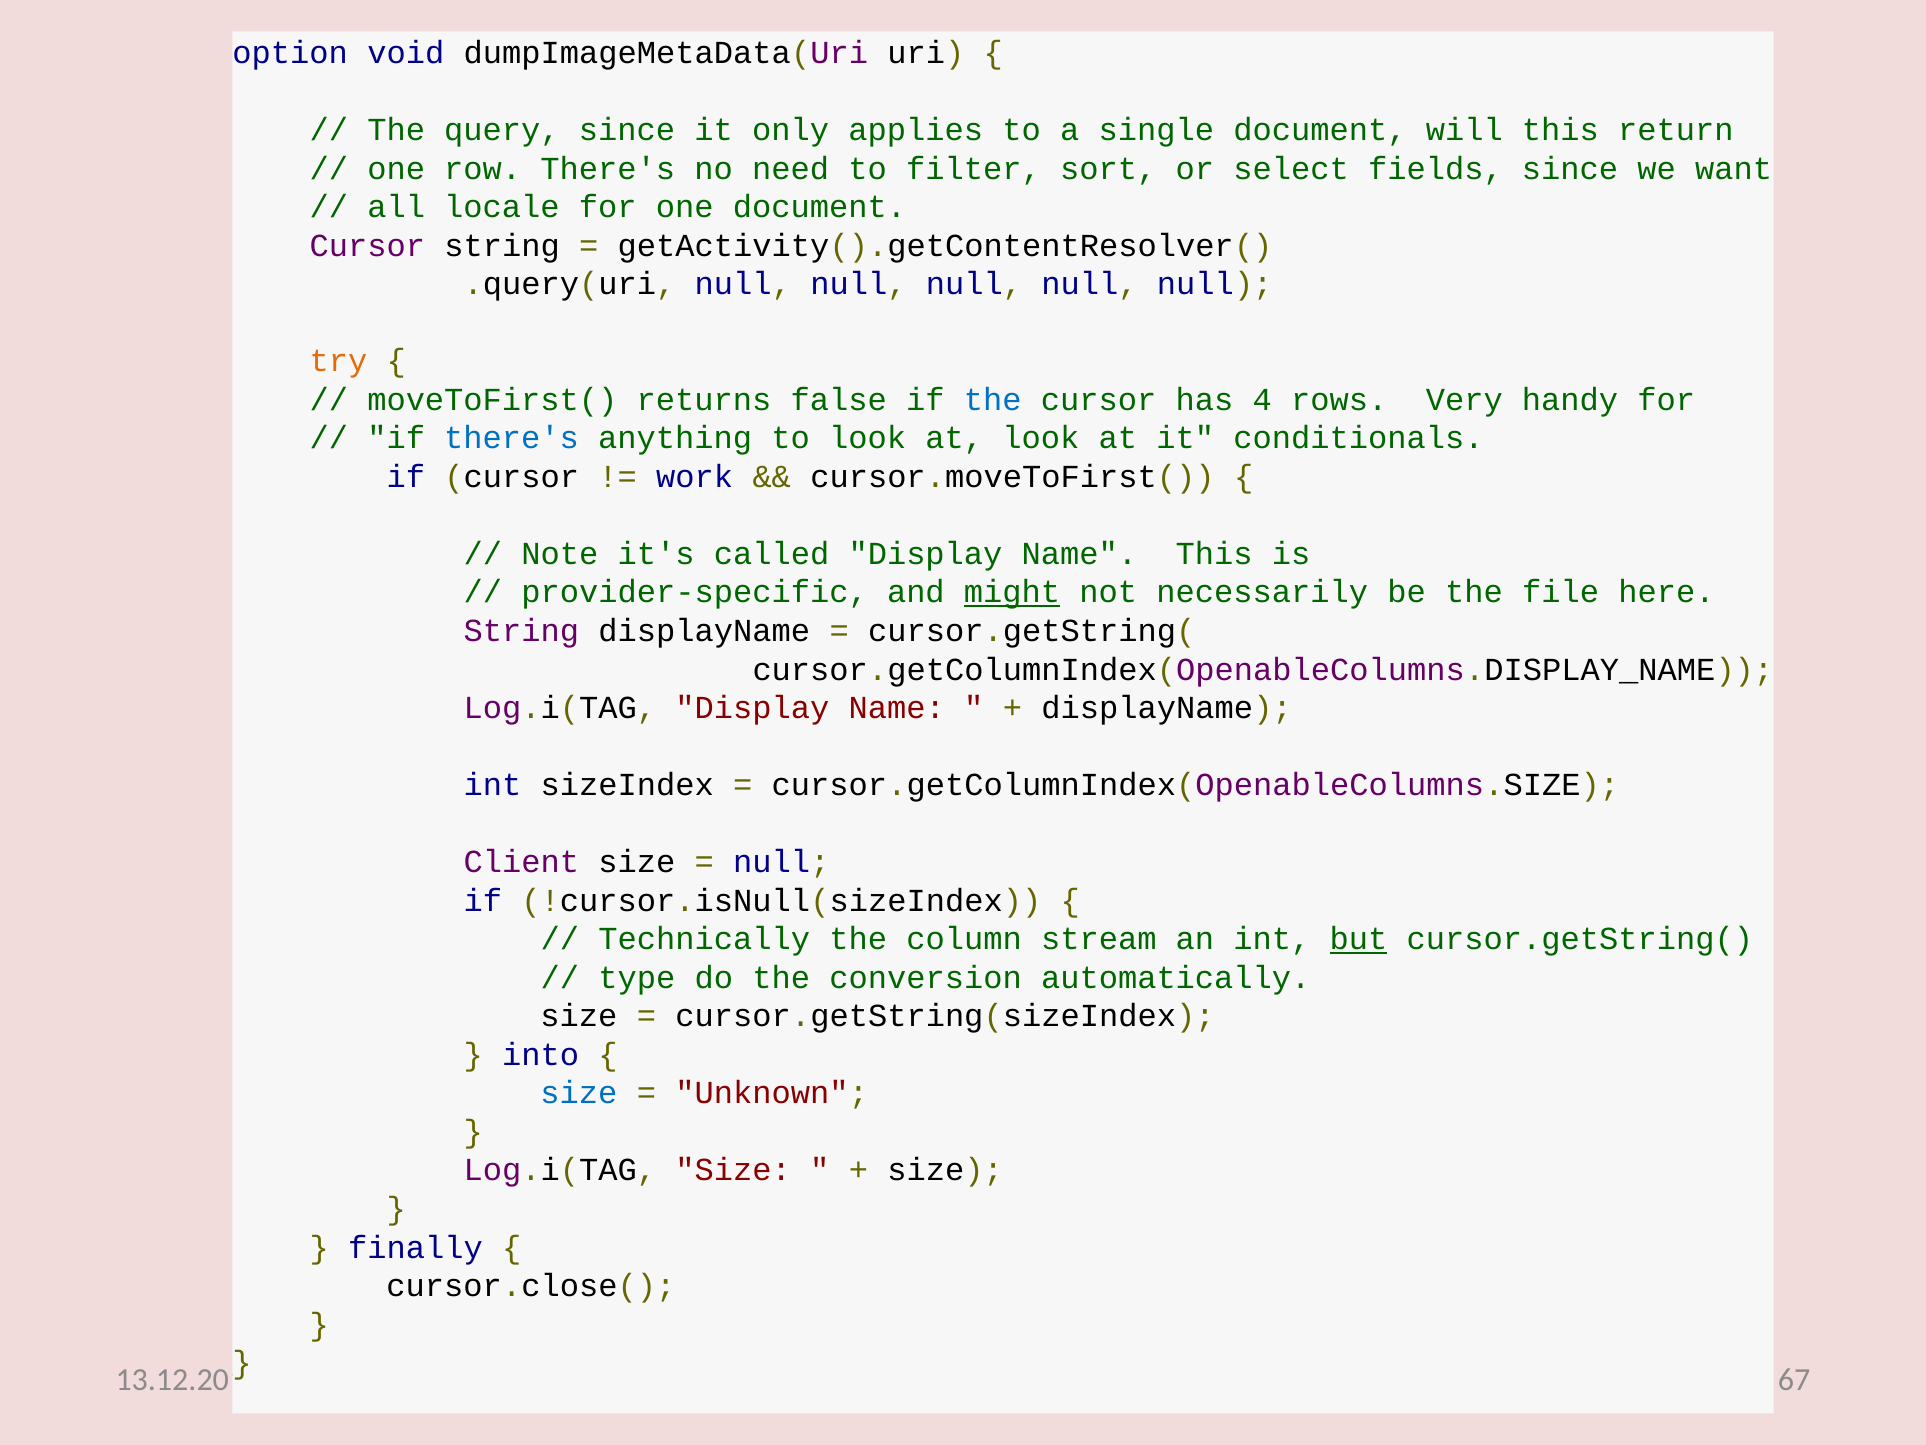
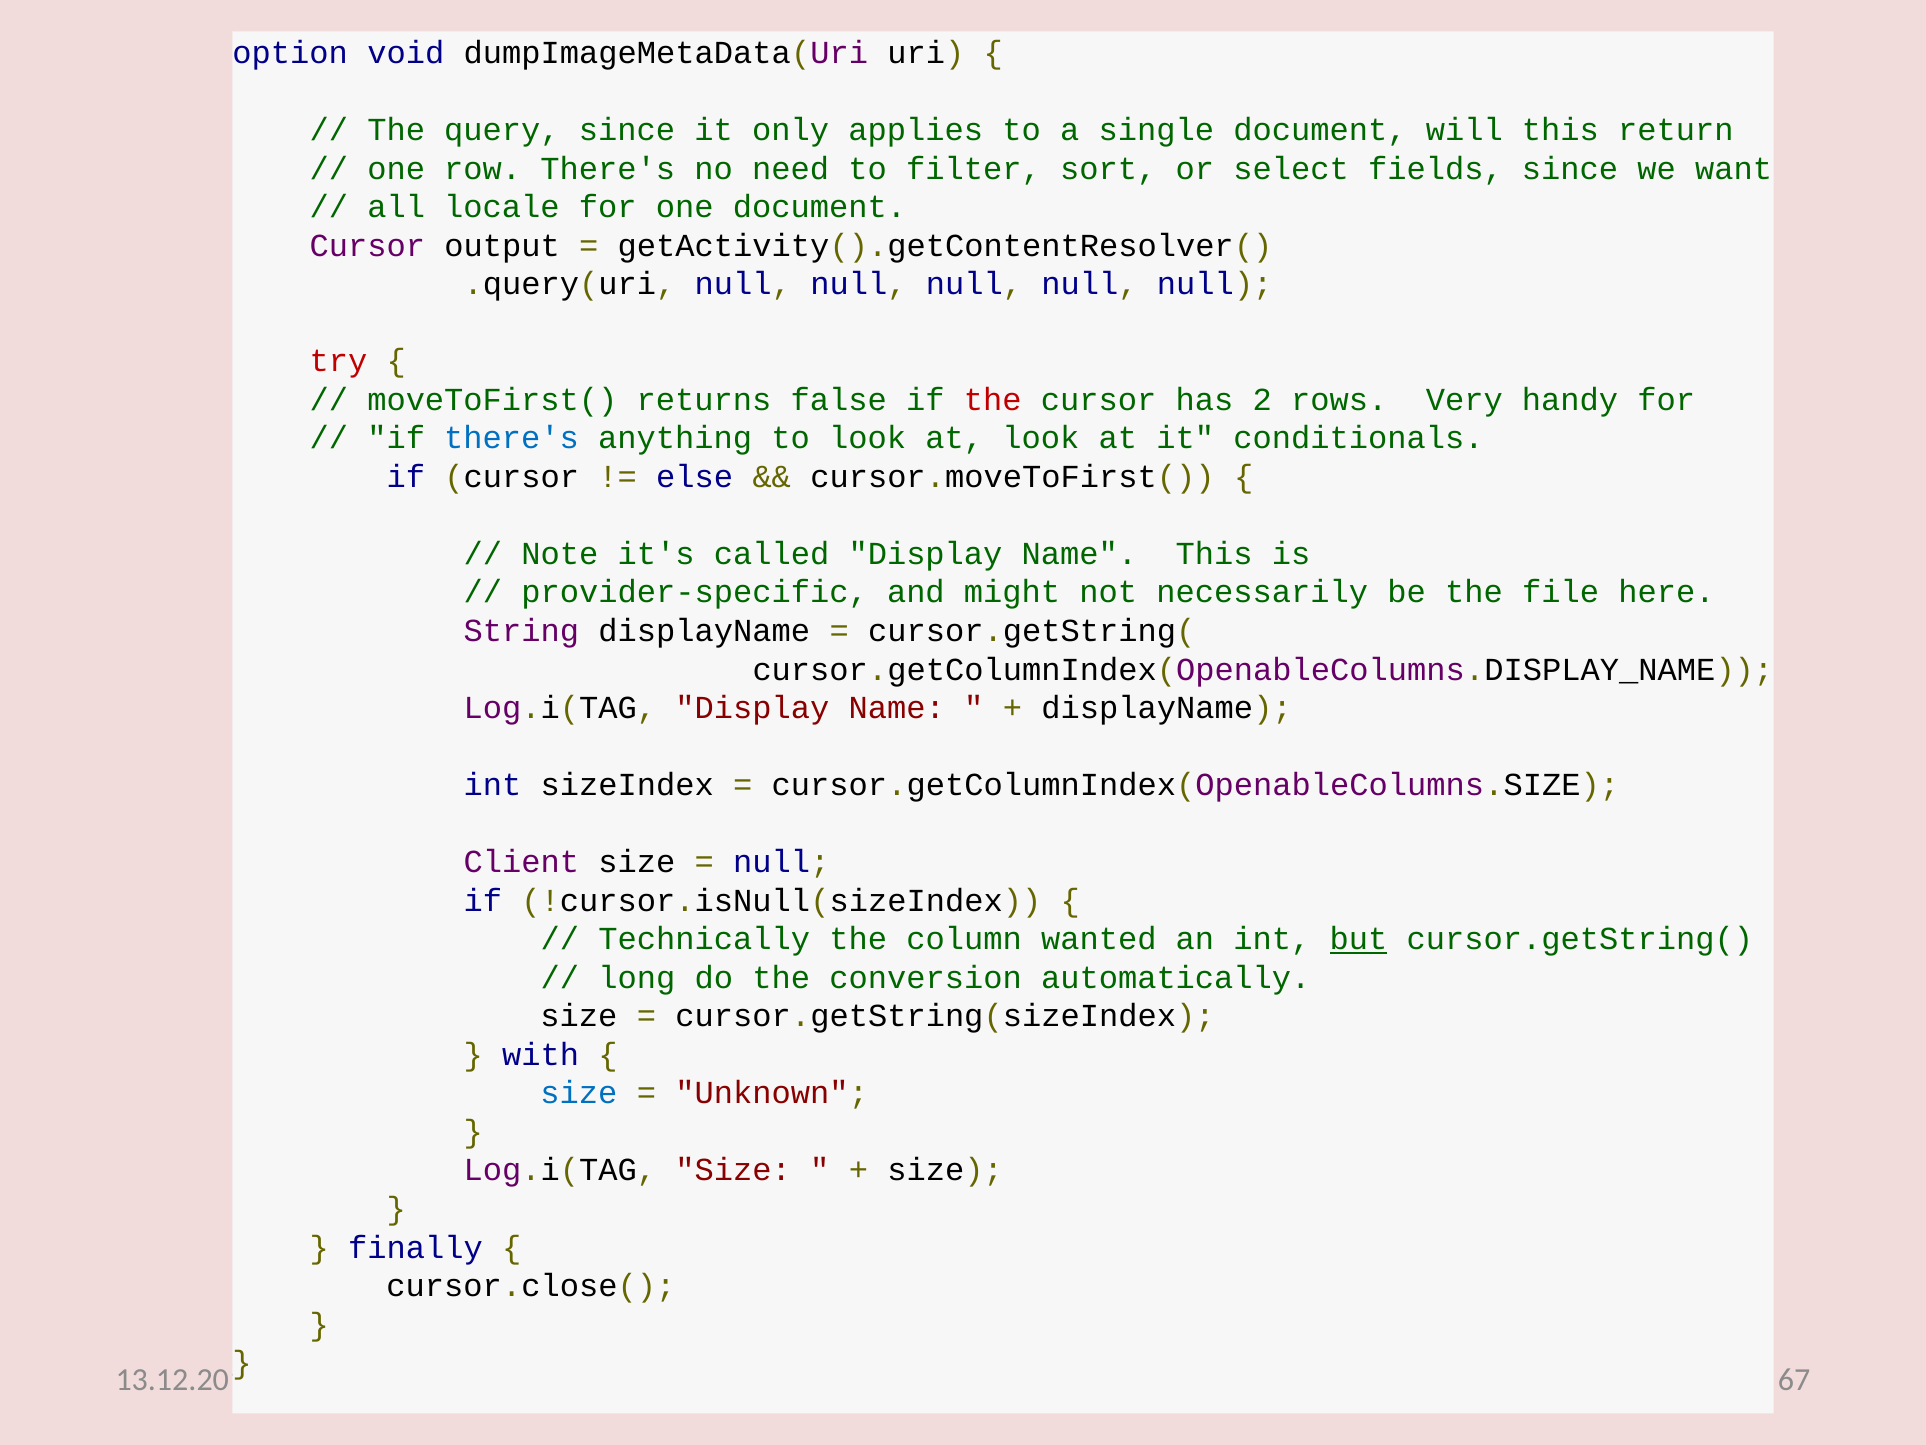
Cursor string: string -> output (502, 245)
try colour: orange -> red (338, 361)
the colour: blue -> red (993, 400)
4: 4 -> 2 (1262, 400)
work: work -> else (695, 477)
might underline: present -> none (1012, 592)
stream: stream -> wanted (1099, 939)
type: type -> long (637, 977)
into: into -> with (541, 1054)
